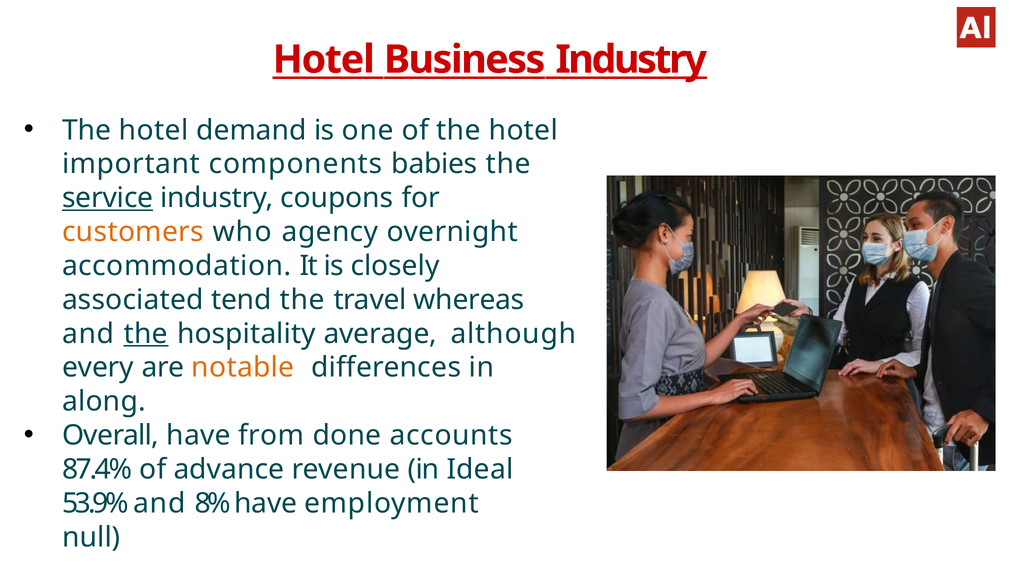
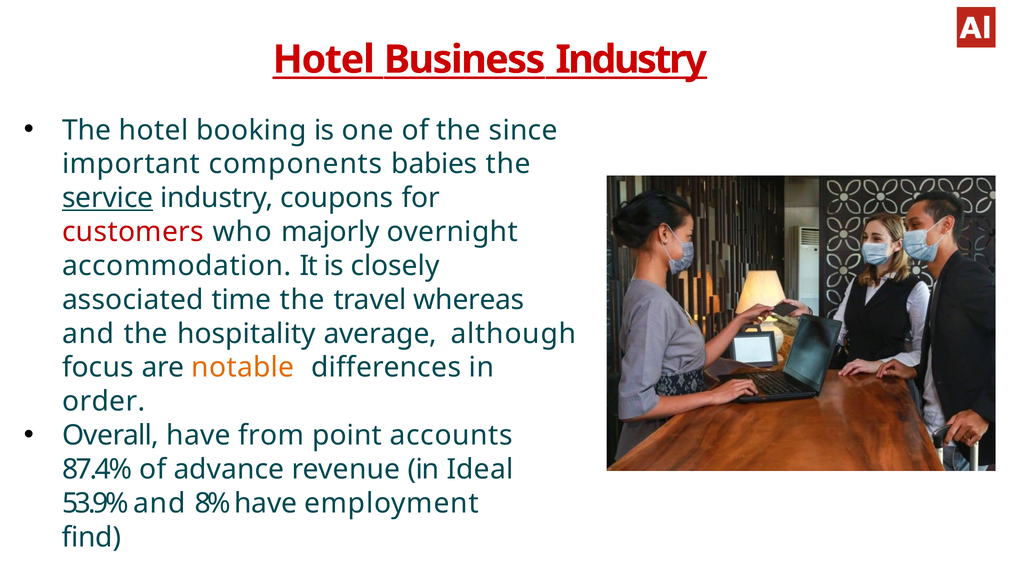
demand: demand -> booking (251, 130)
of the hotel: hotel -> since (523, 130)
customers colour: orange -> red (133, 232)
agency: agency -> majorly (330, 232)
tend: tend -> time (241, 300)
the underline: present -> none (146, 334)
every: every -> focus (98, 368)
along: along -> order (104, 402)
done: done -> point (347, 436)
null: null -> find (91, 537)
